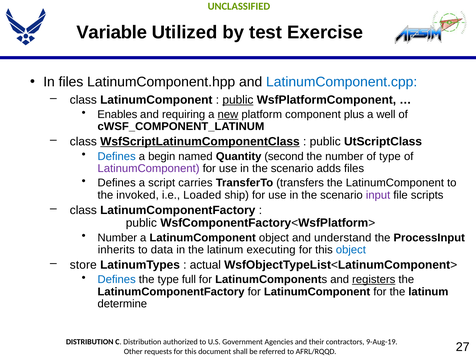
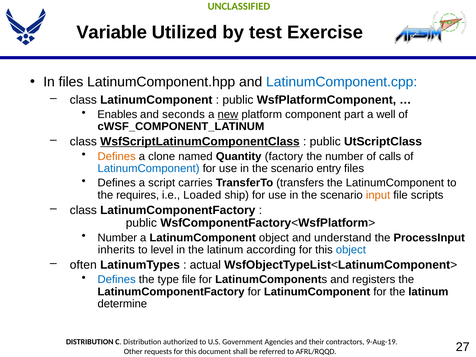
public underline: present -> none (238, 100)
requiring: requiring -> seconds (184, 114)
plus: plus -> part (354, 114)
Defines colour: blue -> orange (117, 156)
begin: begin -> clone (162, 156)
second: second -> factory (284, 156)
of type: type -> calls (390, 156)
LatinumComponent colour: purple -> blue (149, 168)
adds: adds -> entry (329, 168)
invoked: invoked -> requires (138, 195)
input colour: purple -> orange (378, 195)
data: data -> level (162, 250)
executing: executing -> according (271, 250)
store: store -> often (83, 265)
type full: full -> file (189, 280)
registers underline: present -> none (374, 280)
